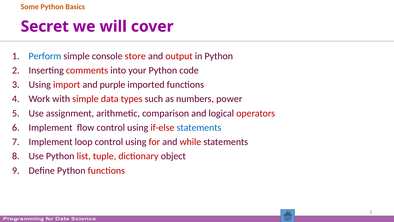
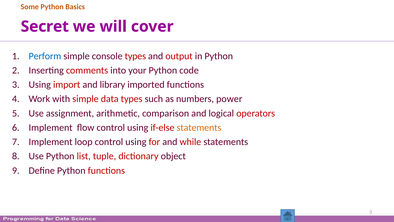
console store: store -> types (135, 56)
purple: purple -> library (112, 85)
statements colour: blue -> orange (199, 127)
